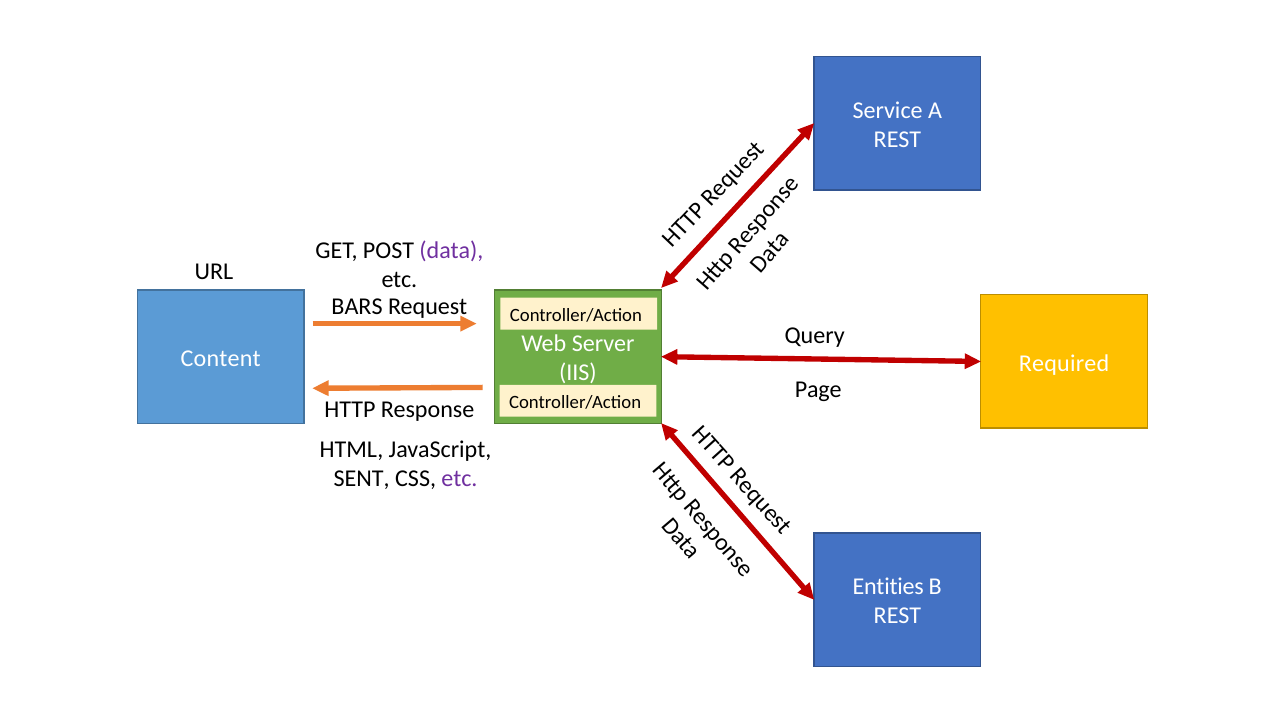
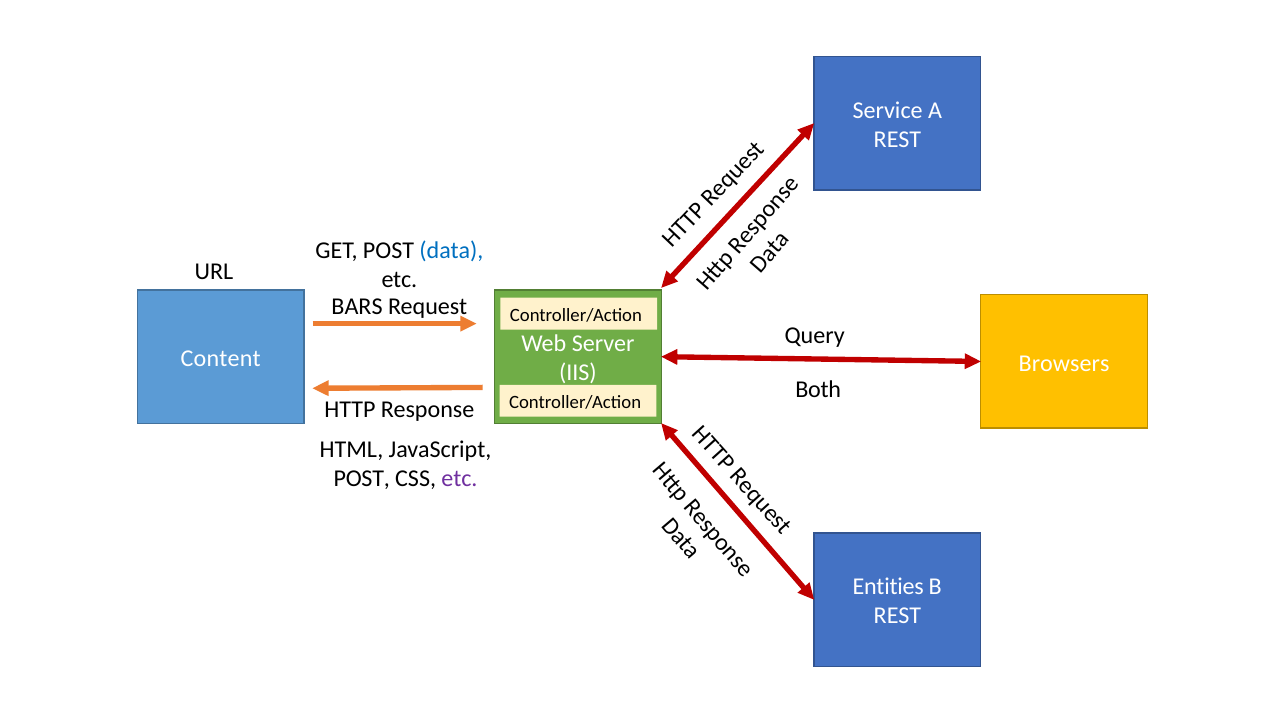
data colour: purple -> blue (451, 251)
Required: Required -> Browsers (1064, 363)
Page: Page -> Both (818, 389)
SENT: SENT -> POST (362, 479)
